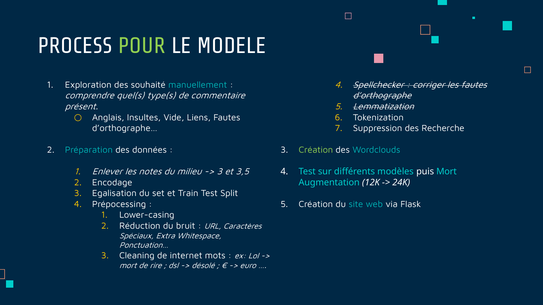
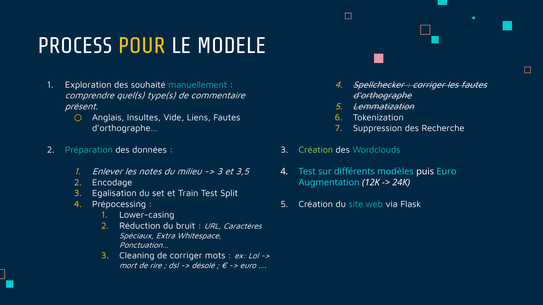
POUR colour: light green -> yellow (142, 46)
puis Mort: Mort -> Euro (446, 172)
de internet: internet -> corriger (186, 256)
